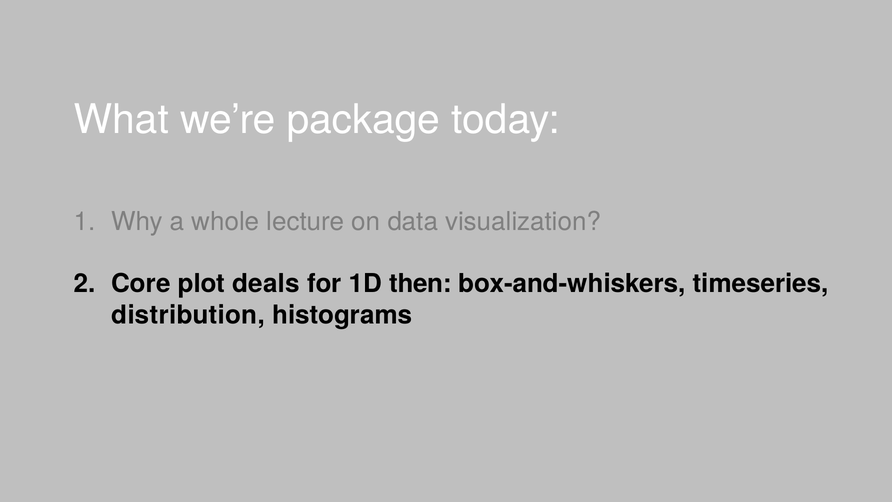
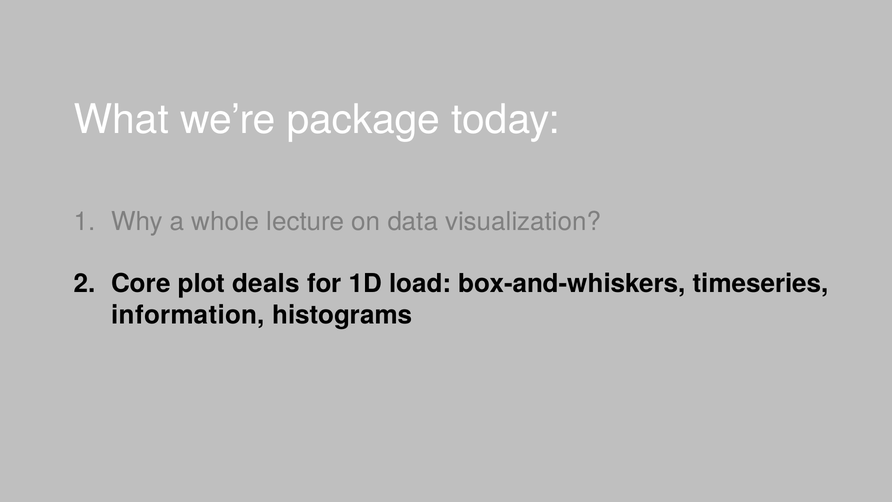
then: then -> load (420, 284)
distribution: distribution -> information (188, 315)
